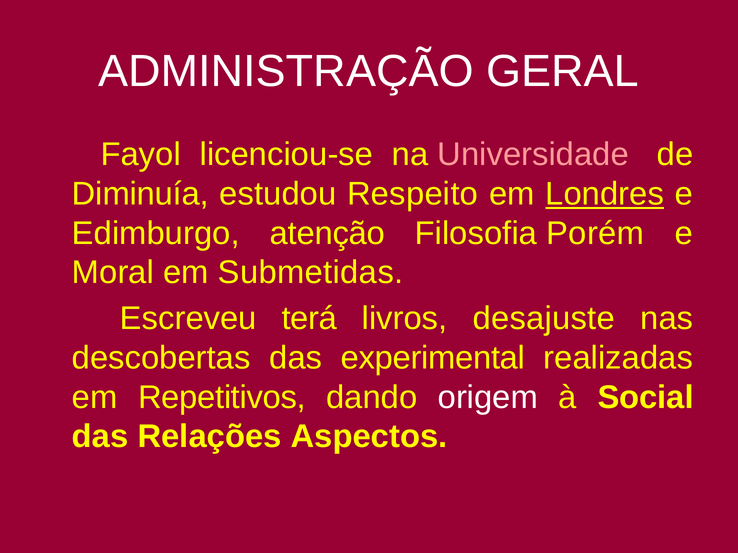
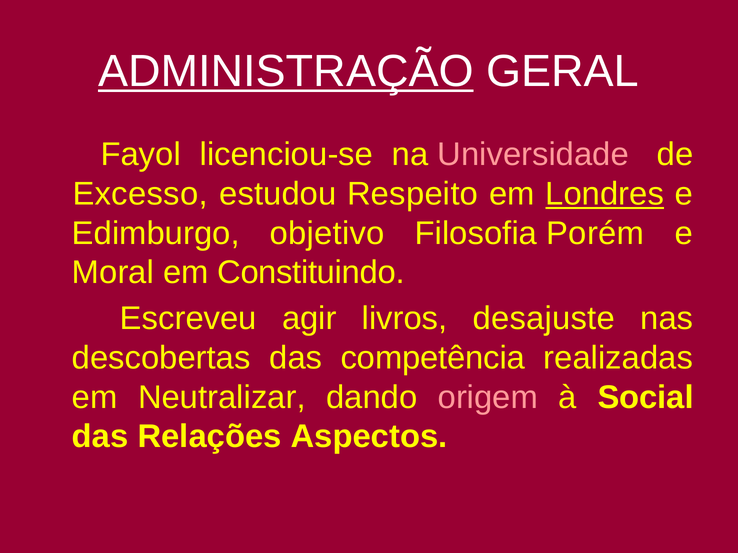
ADMINISTRAÇÃO underline: none -> present (286, 71)
Diminuía: Diminuía -> Excesso (140, 194)
atenção: atenção -> objetivo (327, 234)
Submetidas: Submetidas -> Constituindo (311, 273)
terá: terá -> agir (309, 319)
experimental: experimental -> competência (433, 358)
Repetitivos: Repetitivos -> Neutralizar (222, 398)
origem colour: white -> pink (488, 398)
